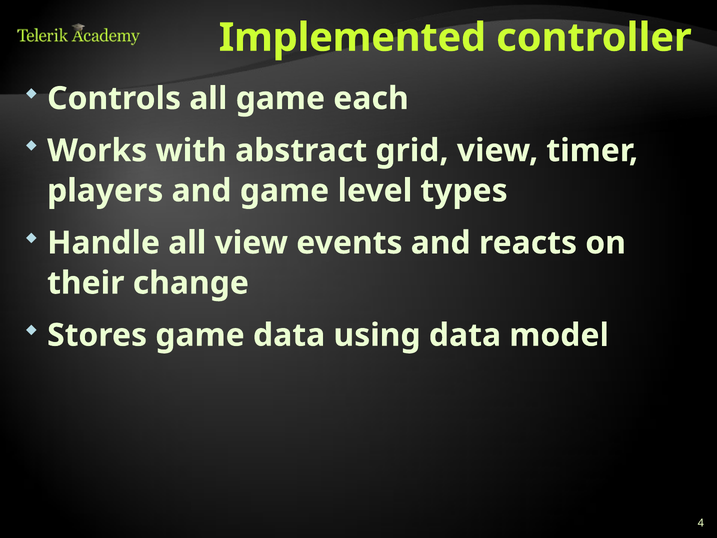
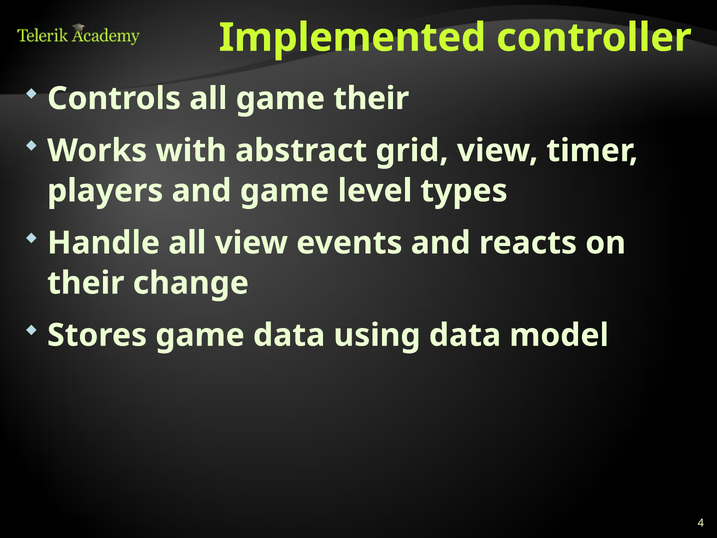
game each: each -> their (371, 98)
